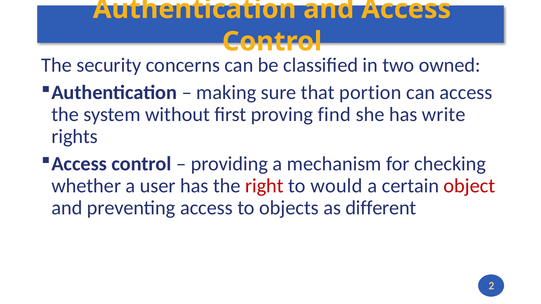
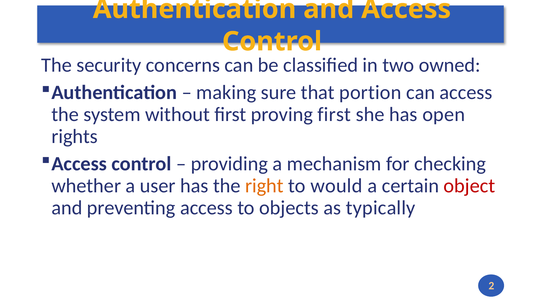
proving find: find -> first (334, 115)
write: write -> open (444, 115)
right colour: red -> orange (264, 186)
different: different -> typically (381, 208)
